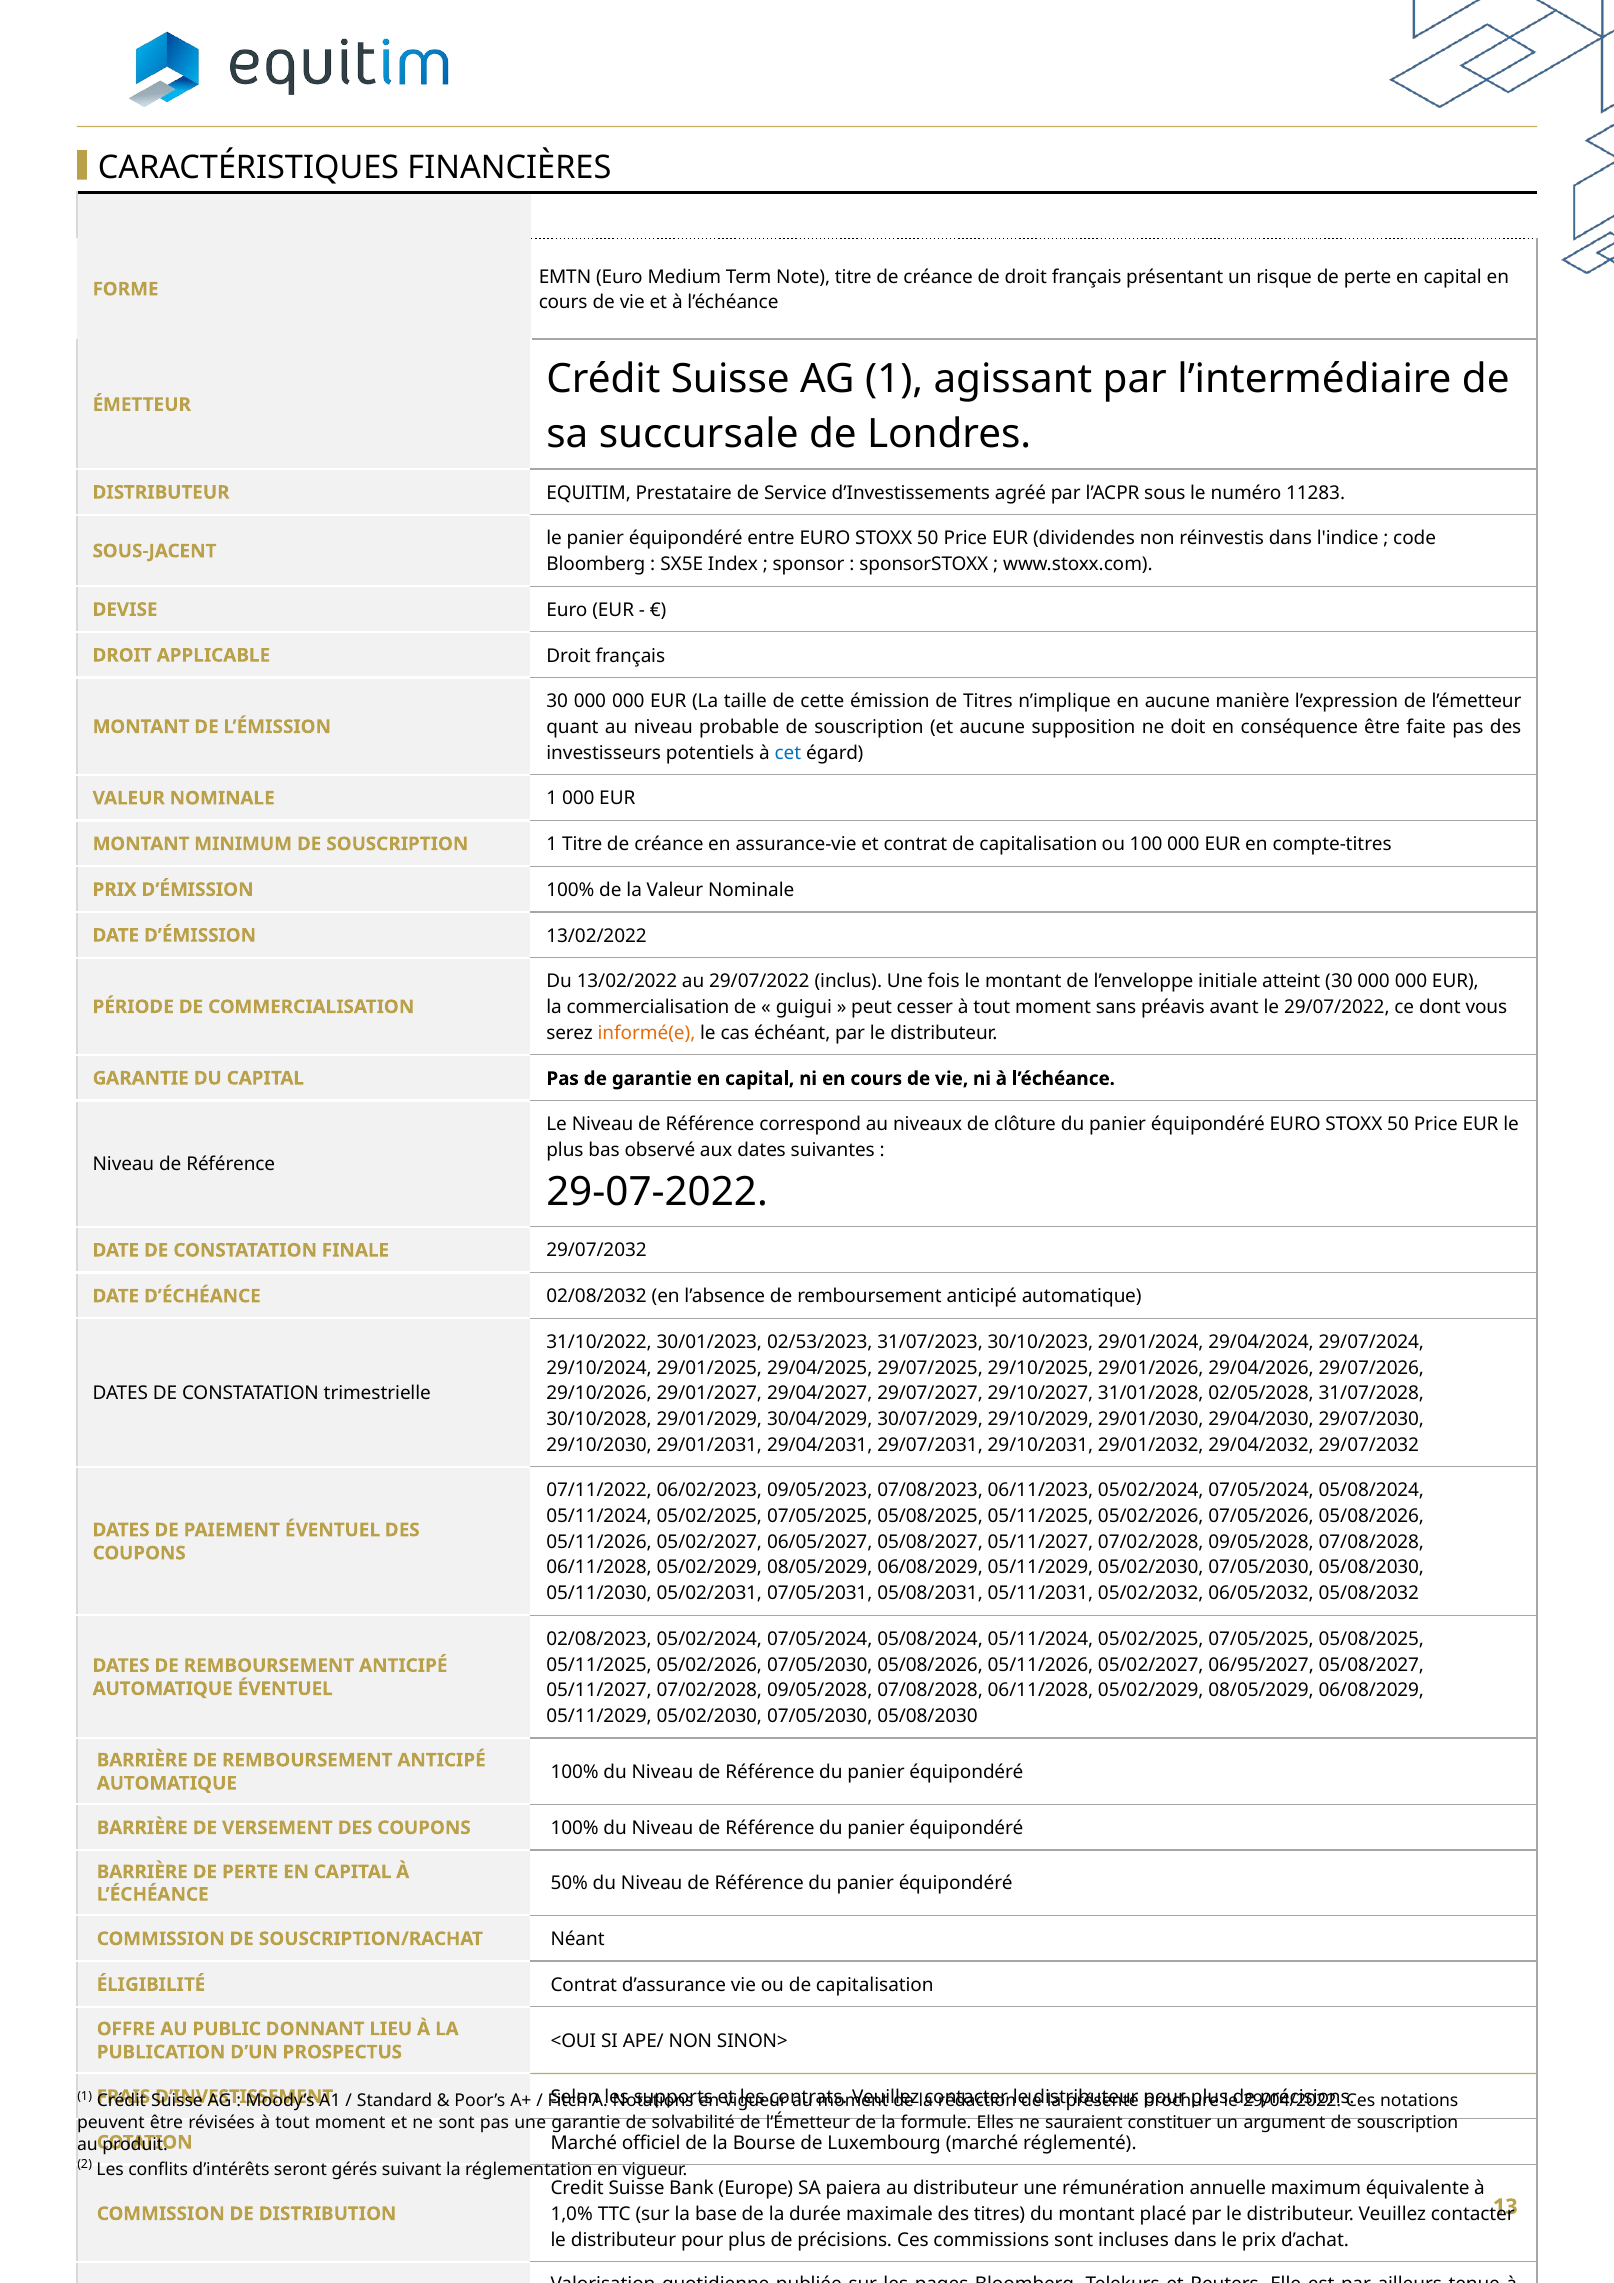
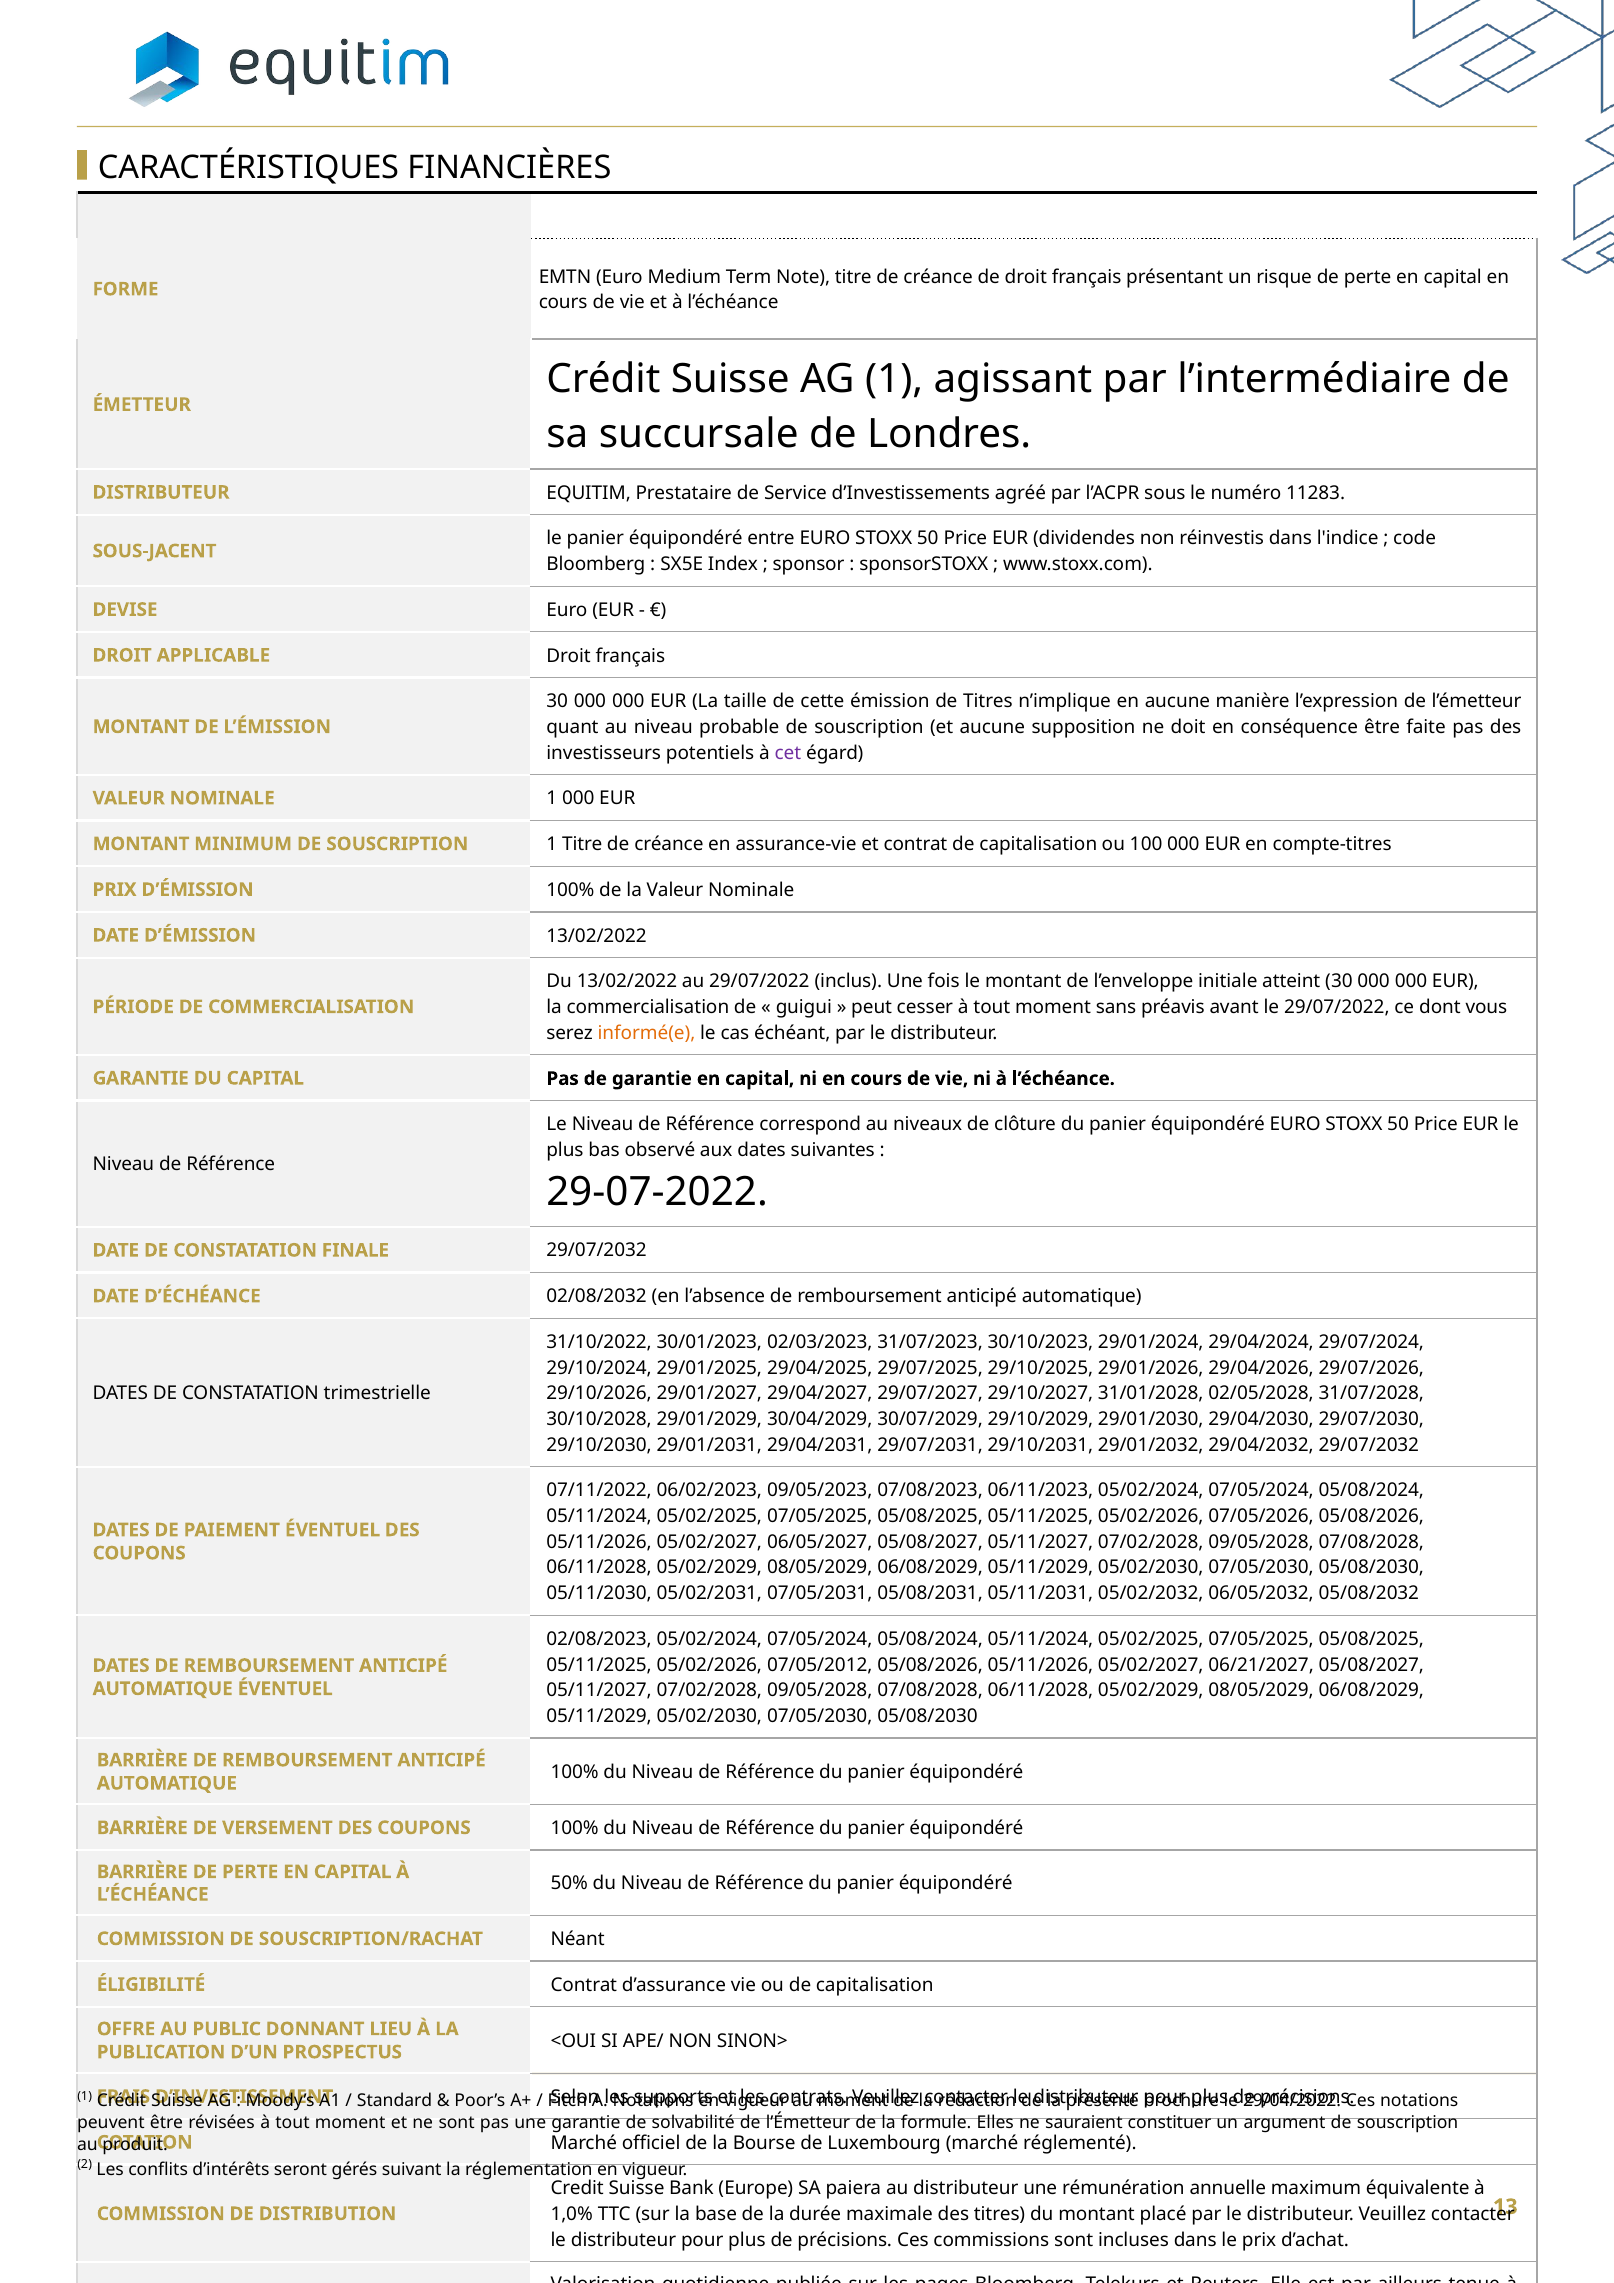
cet colour: blue -> purple (788, 753)
02/53/2023: 02/53/2023 -> 02/03/2023 (820, 1342)
05/02/2026 07/05/2030: 07/05/2030 -> 07/05/2012 (820, 1665)
06/95/2027: 06/95/2027 -> 06/21/2027 (1261, 1665)
